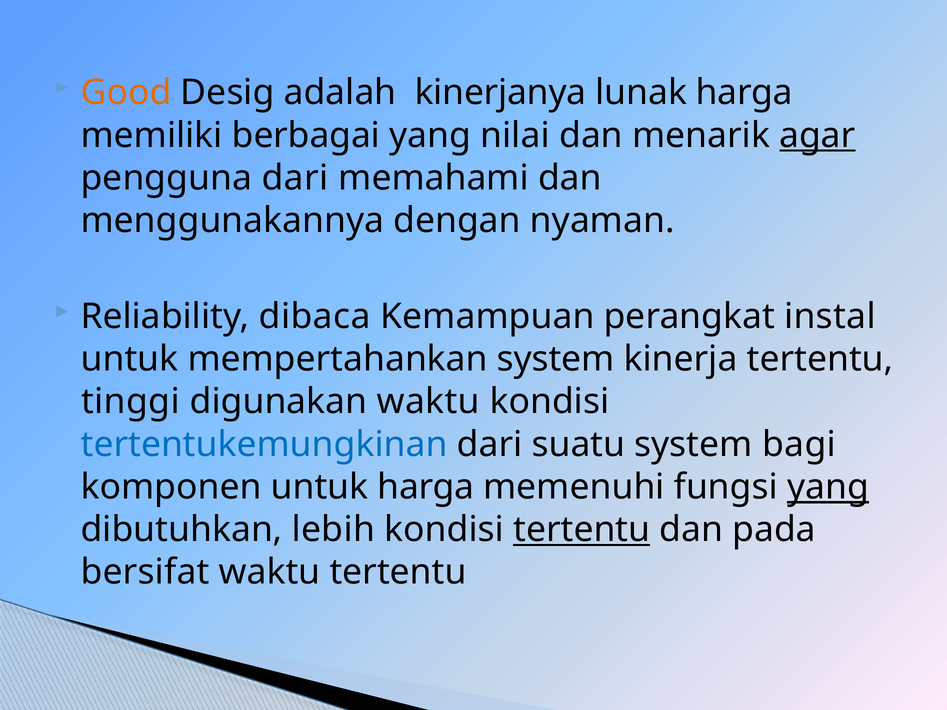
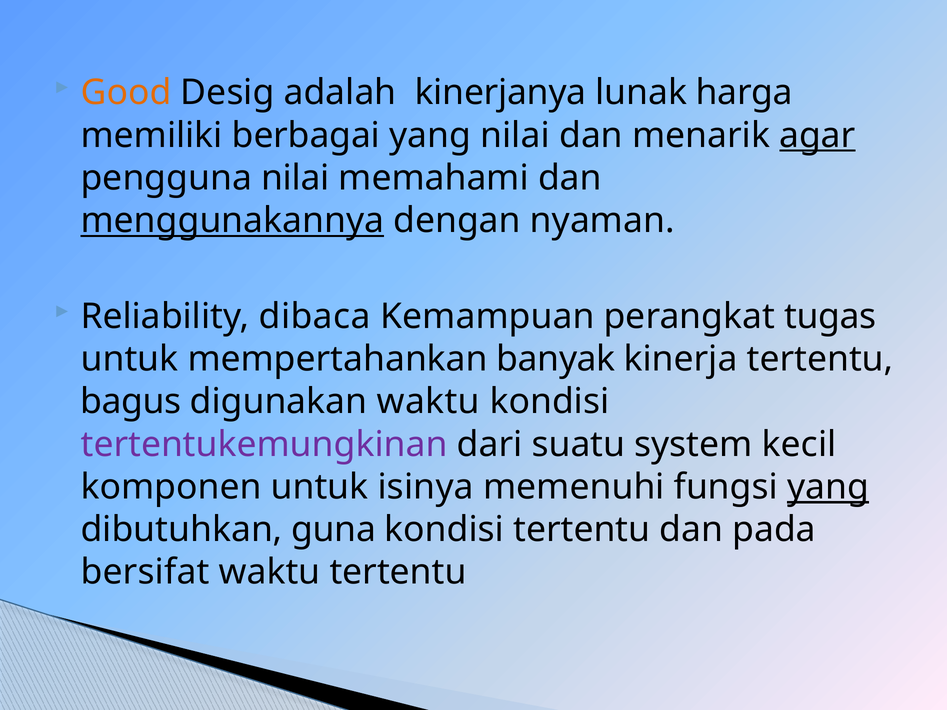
pengguna dari: dari -> nilai (295, 178)
menggunakannya underline: none -> present (232, 221)
instal: instal -> tugas (830, 317)
mempertahankan system: system -> banyak (556, 359)
tinggi: tinggi -> bagus (131, 402)
tertentukemungkinan colour: blue -> purple (264, 444)
bagi: bagi -> kecil (799, 444)
untuk harga: harga -> isinya (426, 487)
lebih: lebih -> guna (334, 530)
tertentu underline: present -> none (582, 530)
